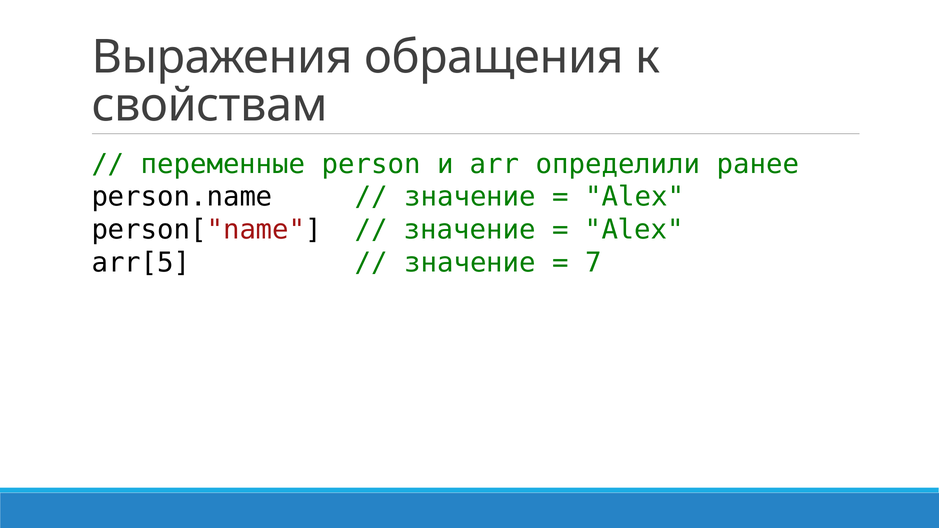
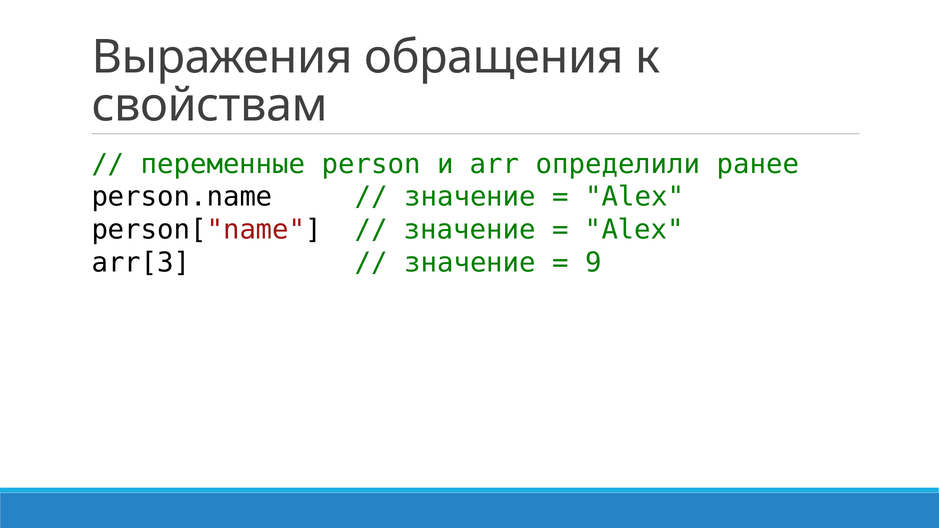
arr[5: arr[5 -> arr[3 (141, 263)
7: 7 -> 9 (593, 263)
